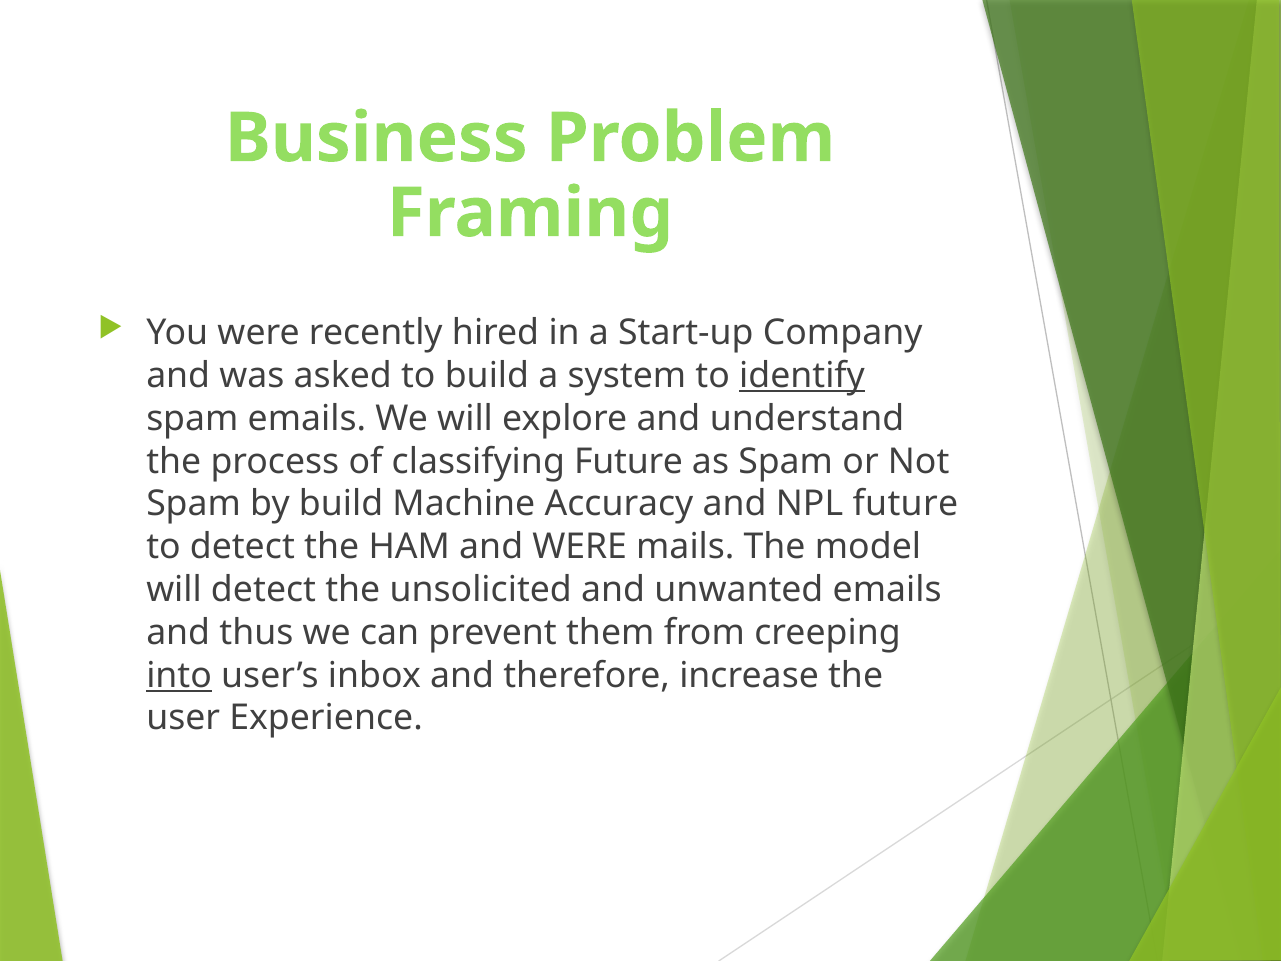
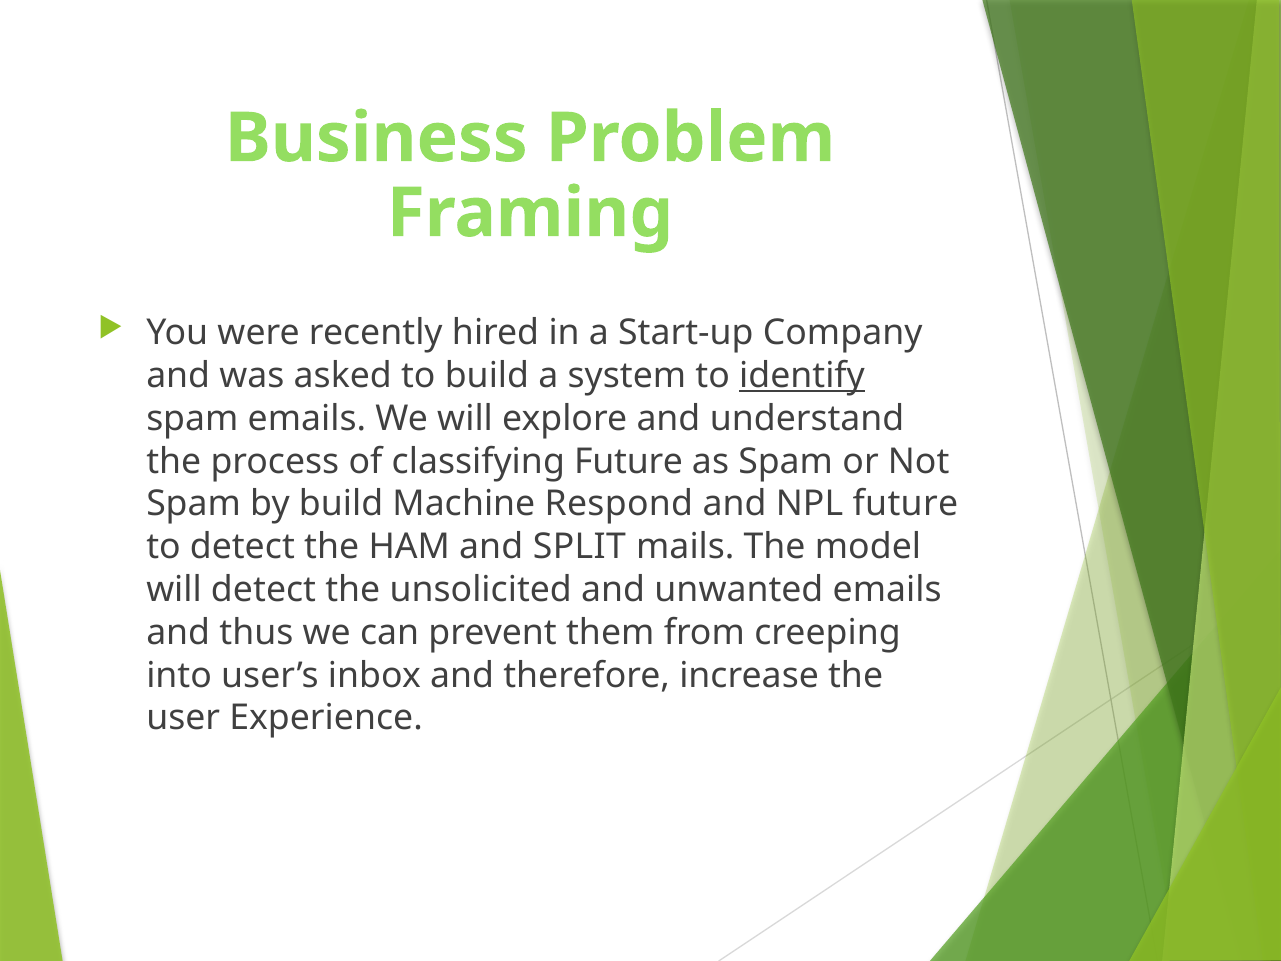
Accuracy: Accuracy -> Respond (619, 504)
and WERE: WERE -> SPLIT (579, 547)
into underline: present -> none (179, 675)
